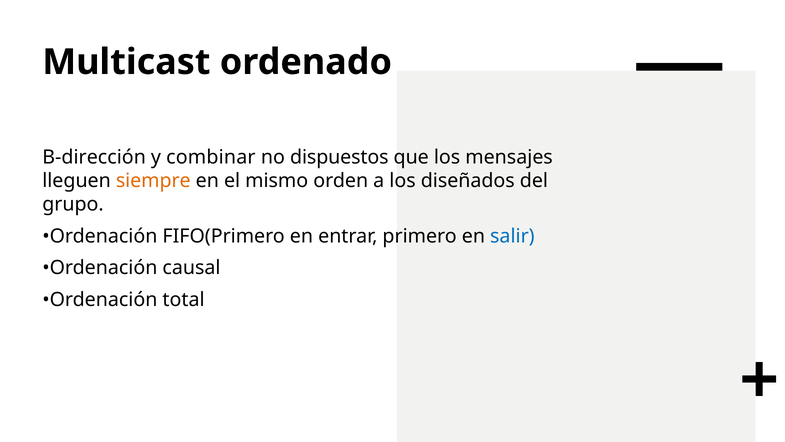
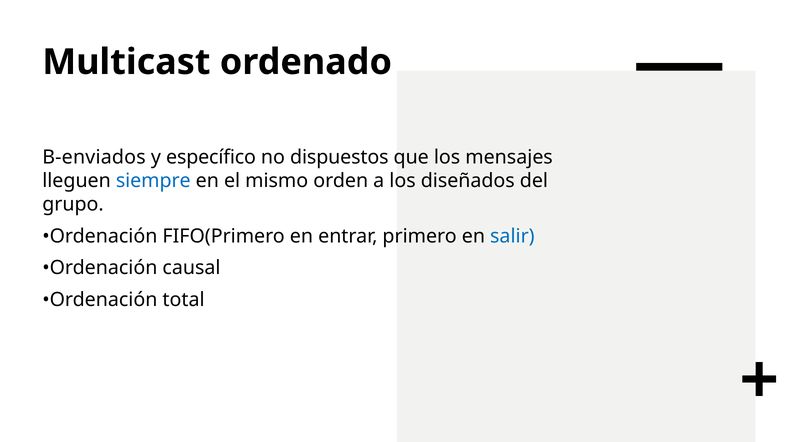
B-dirección: B-dirección -> B-enviados (94, 157)
combinar: combinar -> específico (211, 157)
siempre colour: orange -> blue (153, 181)
